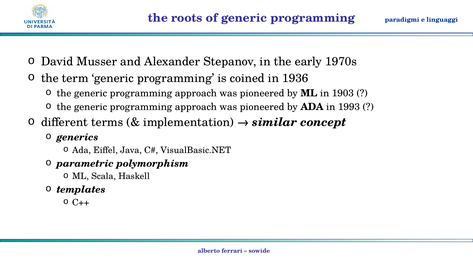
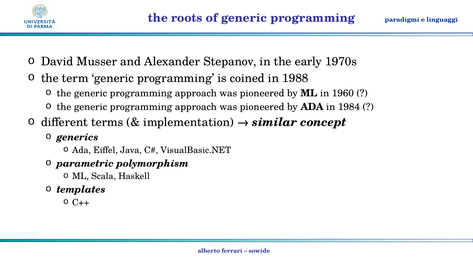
1936: 1936 -> 1988 (295, 78)
1903: 1903 -> 1960 (343, 93)
1993: 1993 -> 1984 (349, 107)
